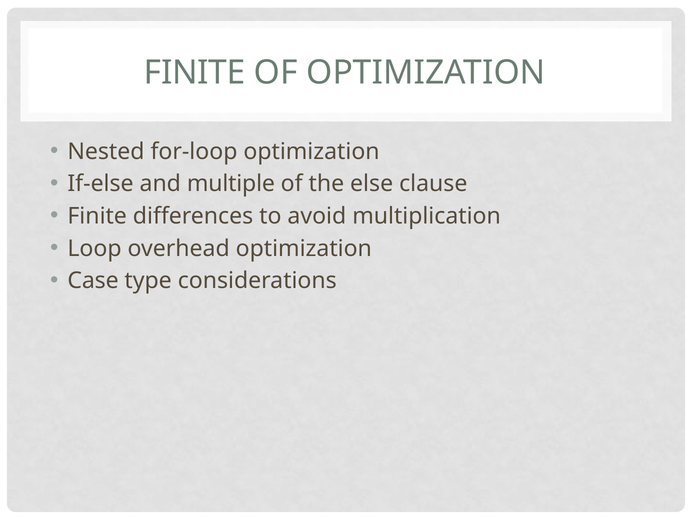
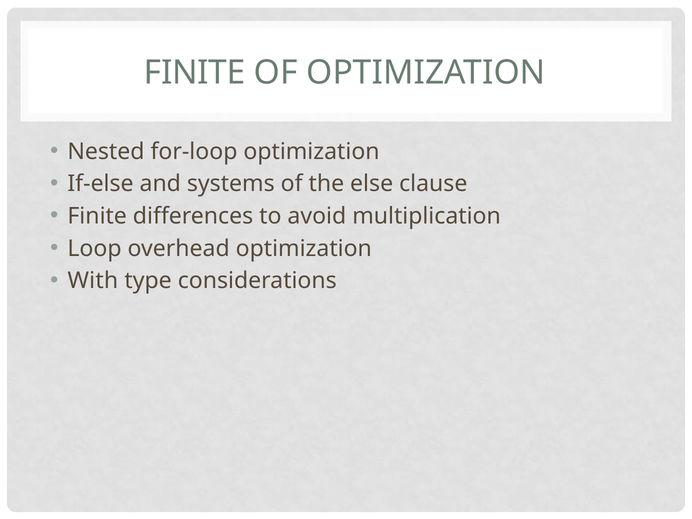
multiple: multiple -> systems (231, 184)
Case: Case -> With (93, 281)
